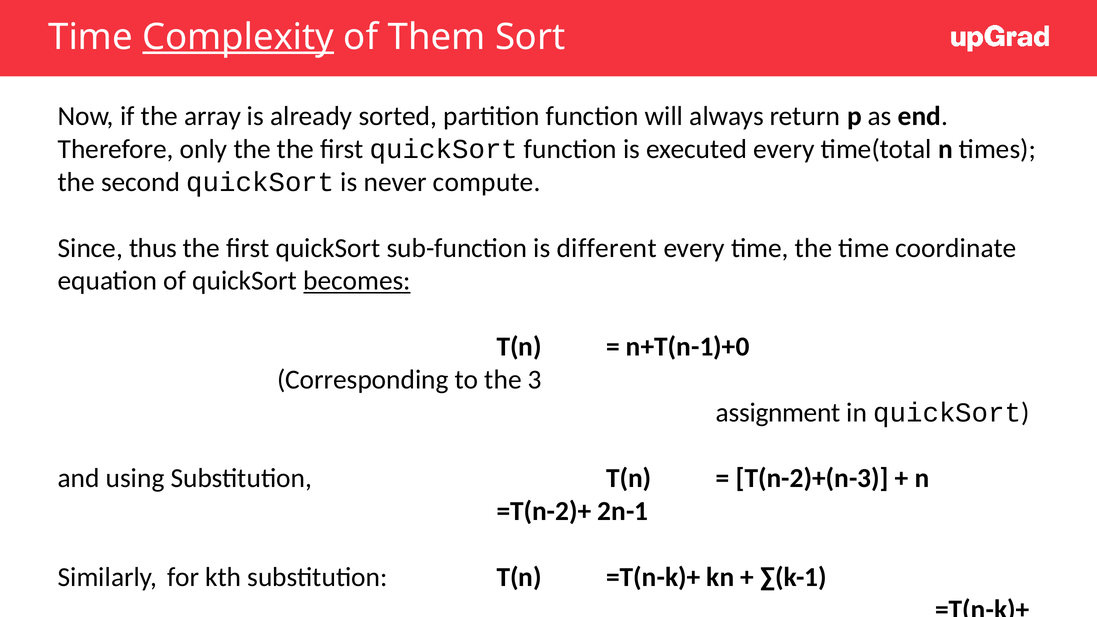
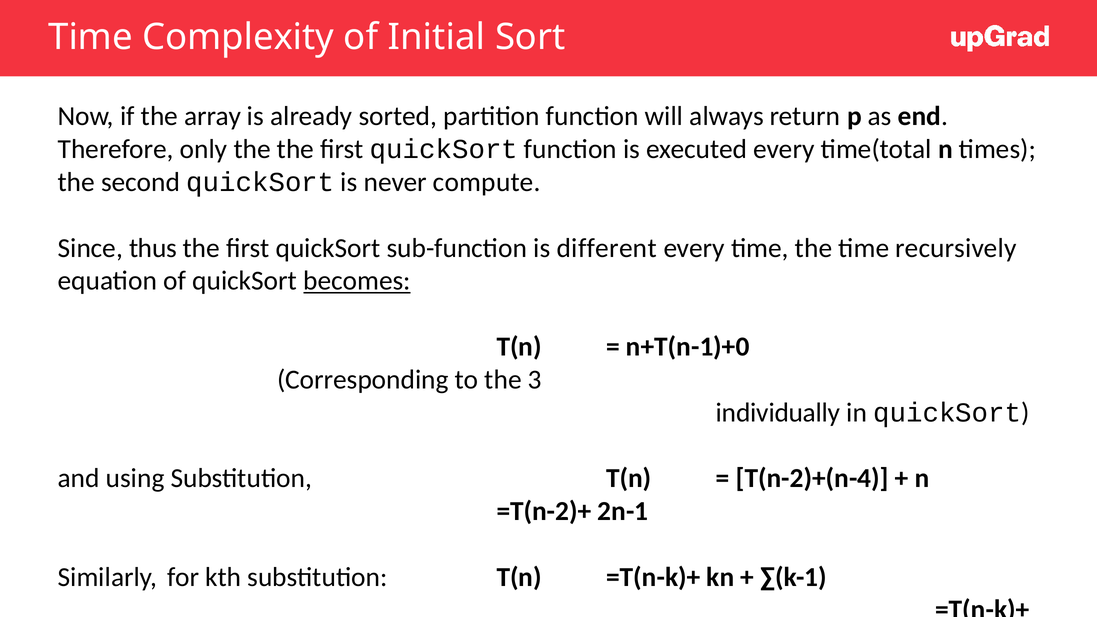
Complexity underline: present -> none (238, 37)
Them: Them -> Initial (437, 37)
coordinate: coordinate -> recursively (956, 248)
assignment: assignment -> individually (778, 413)
T(n-2)+(n-3: T(n-2)+(n-3 -> T(n-2)+(n-4 (812, 478)
